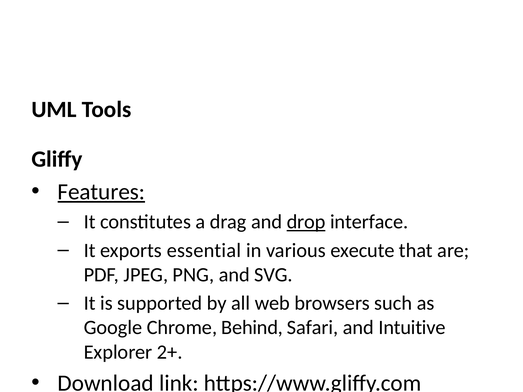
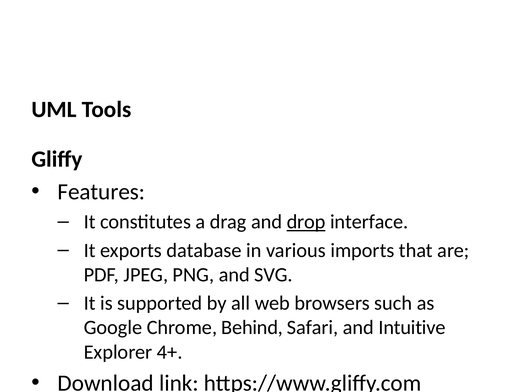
Features underline: present -> none (101, 192)
essential: essential -> database (204, 250)
execute: execute -> imports (362, 250)
2+: 2+ -> 4+ (170, 352)
